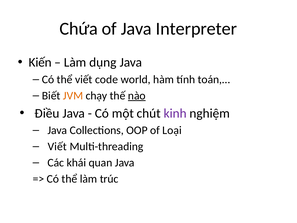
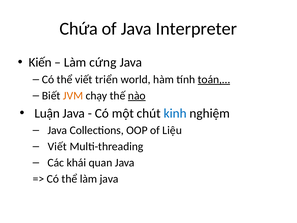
dụng: dụng -> cứng (103, 62)
code: code -> triển (107, 79)
toán,… underline: none -> present (214, 79)
Điều: Điều -> Luận (47, 113)
kinh colour: purple -> blue (175, 113)
Loại: Loại -> Liệu (172, 130)
làm trúc: trúc -> java (109, 179)
